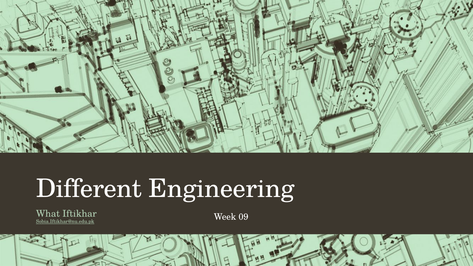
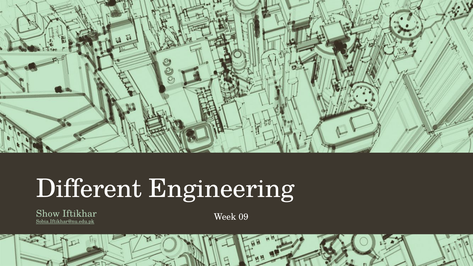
What: What -> Show (48, 214)
